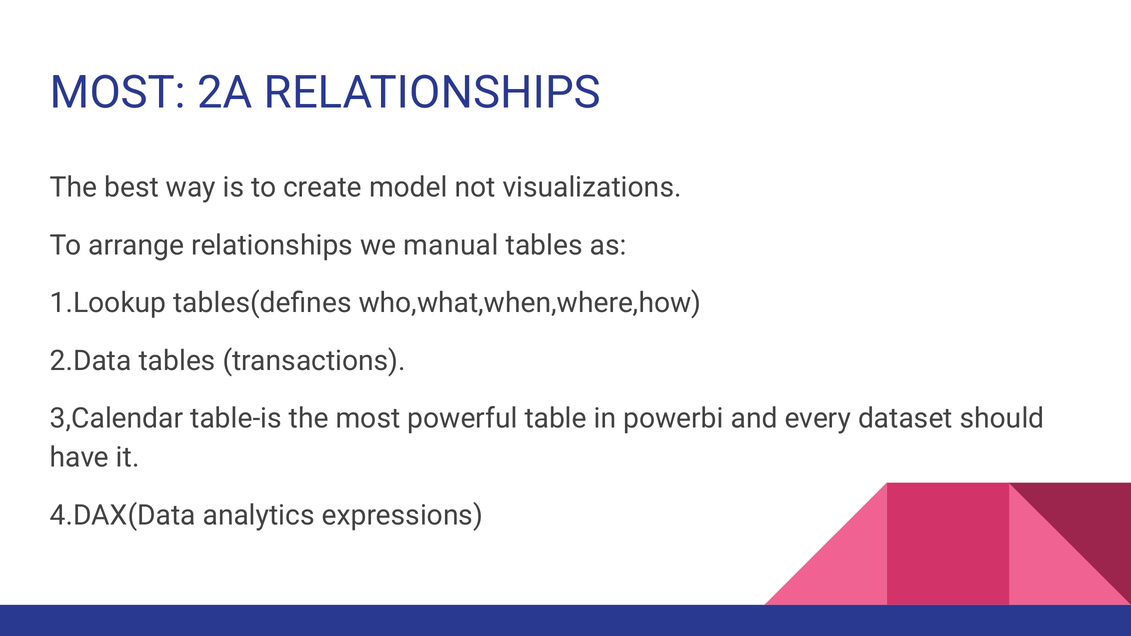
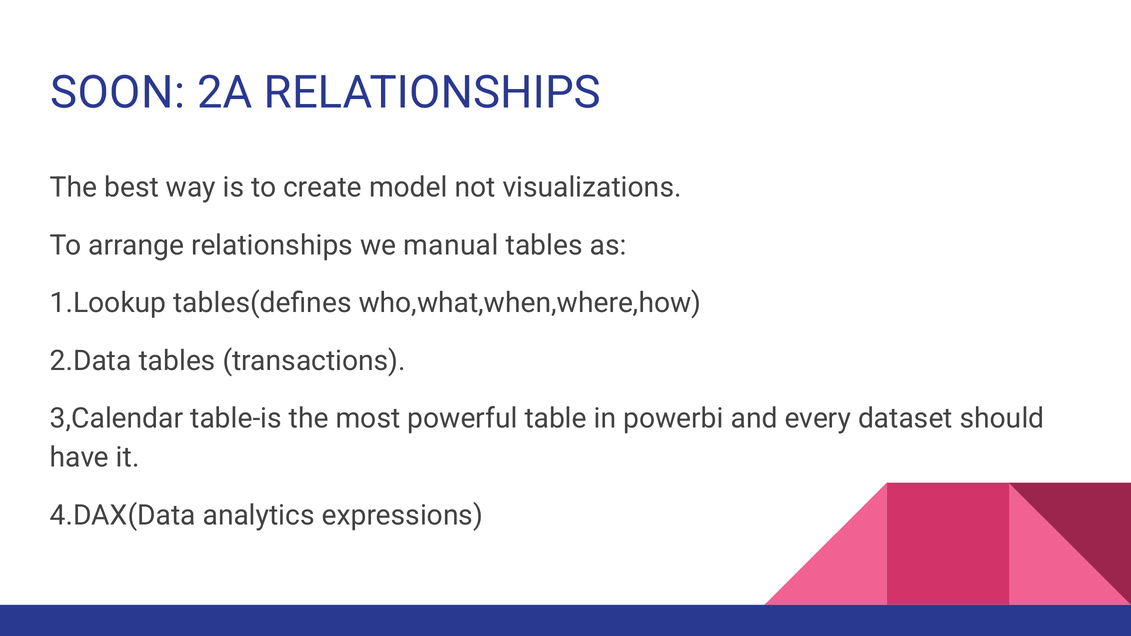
MOST: MOST -> SOON (118, 93)
